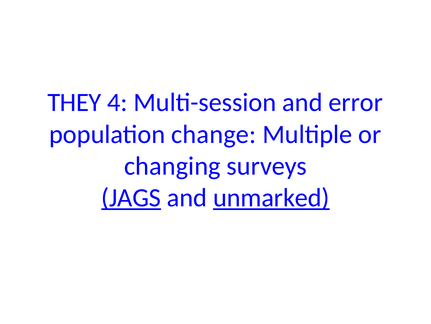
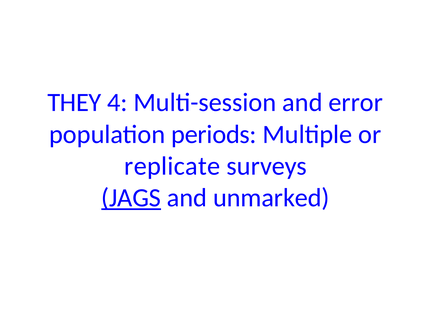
change: change -> periods (214, 134)
changing: changing -> replicate (172, 166)
unmarked underline: present -> none (271, 197)
